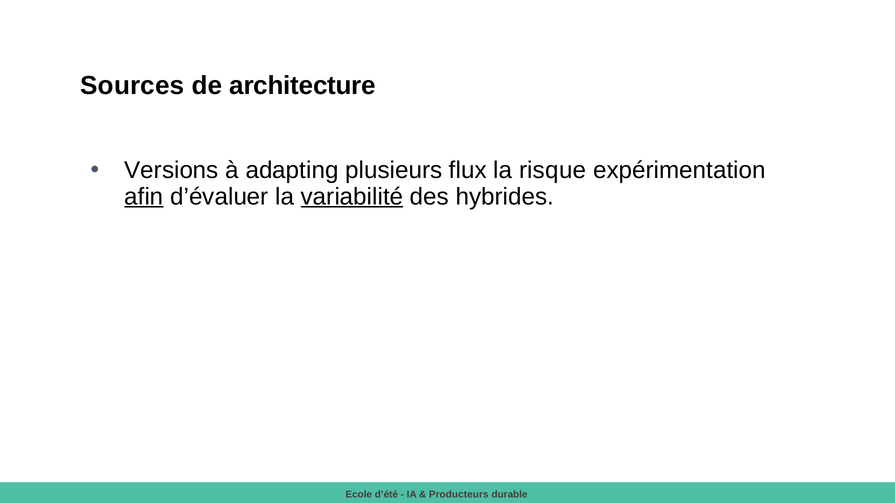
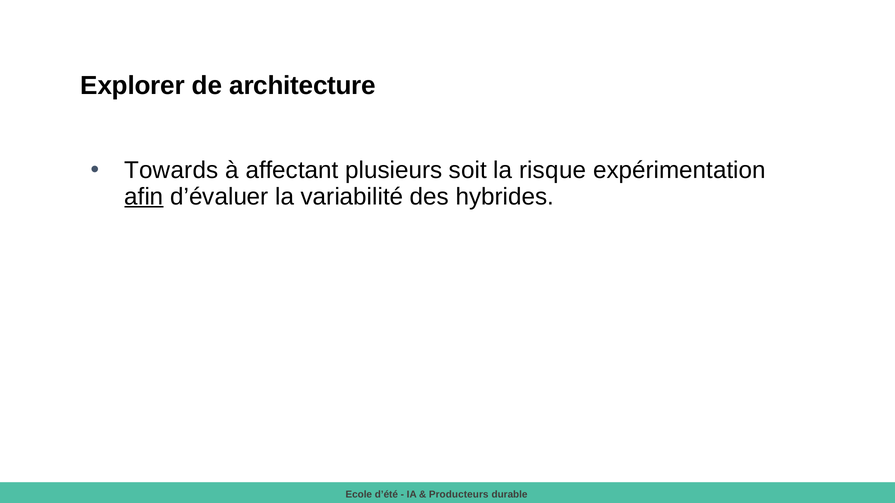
Sources: Sources -> Explorer (133, 86)
Versions: Versions -> Towards (171, 170)
adapting: adapting -> affectant (292, 170)
flux: flux -> soit (468, 170)
variabilité underline: present -> none (352, 197)
